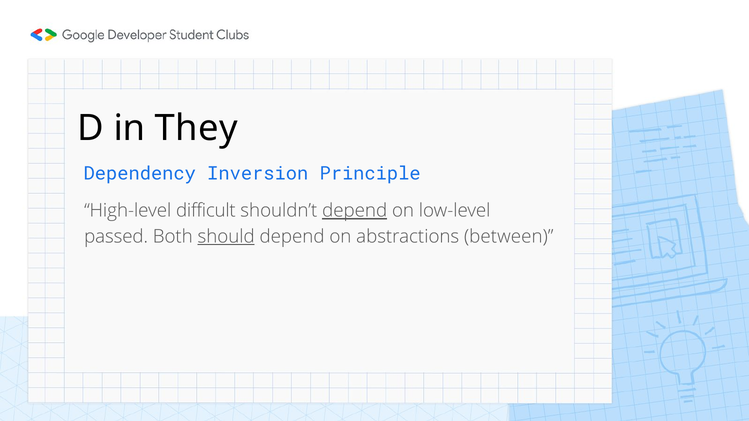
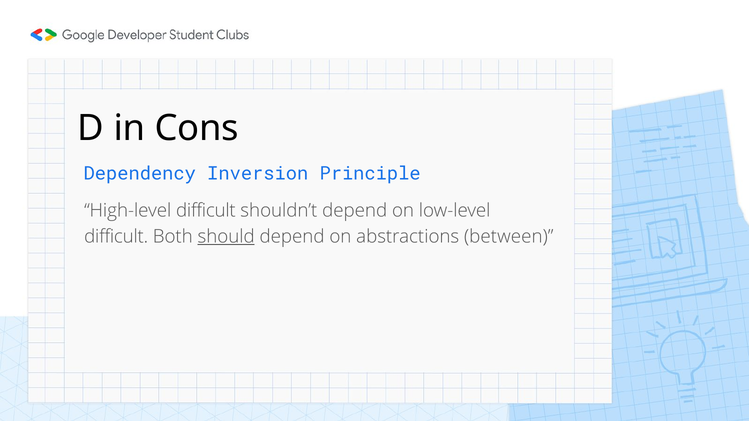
They: They -> Cons (197, 128)
depend underline: present -> none (355, 211)
passed: passed -> difficult (116, 237)
